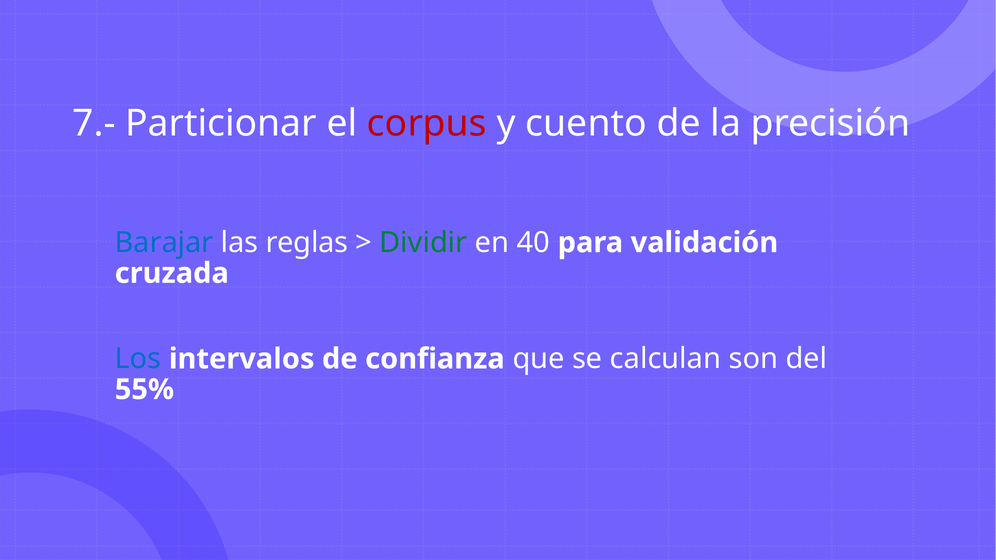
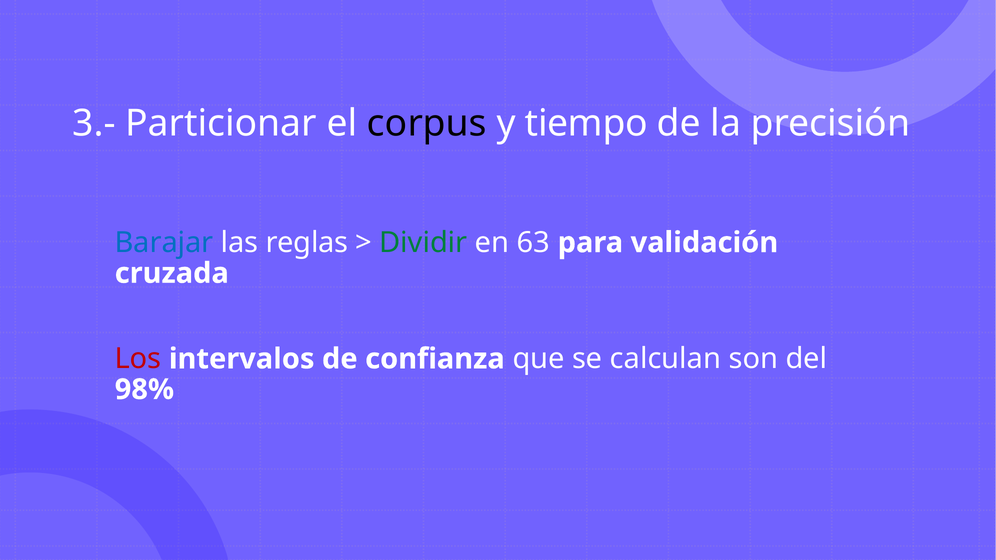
7.-: 7.- -> 3.- (94, 123)
corpus colour: red -> black (427, 123)
cuento: cuento -> tiempo (586, 123)
40: 40 -> 63 (533, 243)
Los colour: blue -> red (138, 359)
55%: 55% -> 98% (144, 390)
